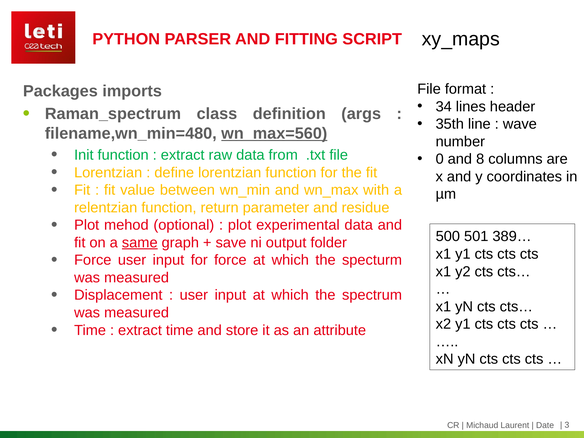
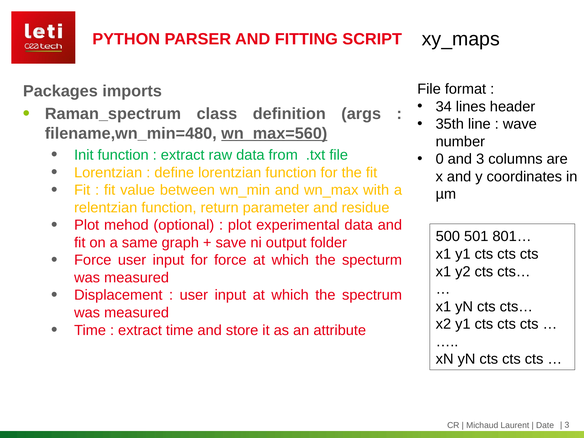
and 8: 8 -> 3 (480, 159)
389…: 389… -> 801… (512, 236)
same underline: present -> none (140, 243)
